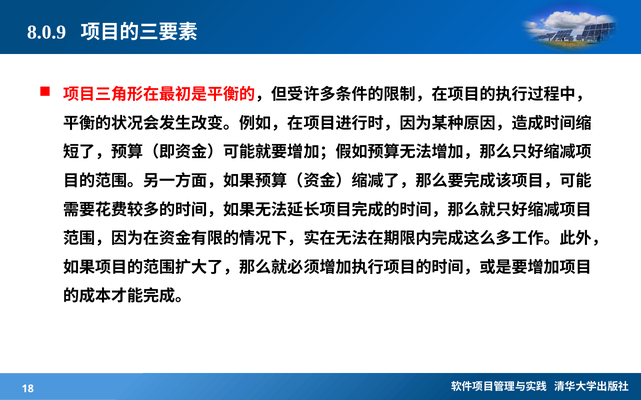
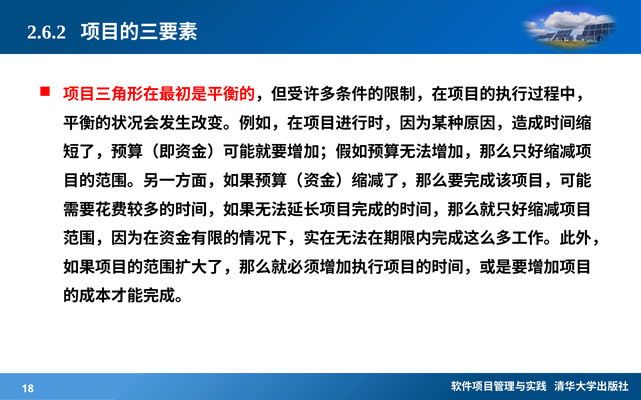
8.0.9: 8.0.9 -> 2.6.2 (47, 33)
